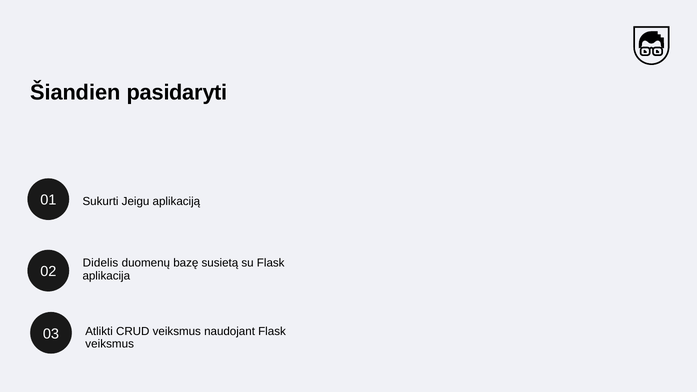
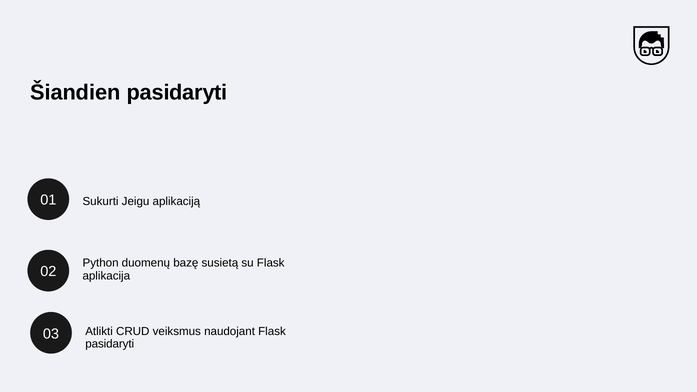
Didelis: Didelis -> Python (101, 263)
veiksmus: veiksmus -> pasidaryti (110, 344)
